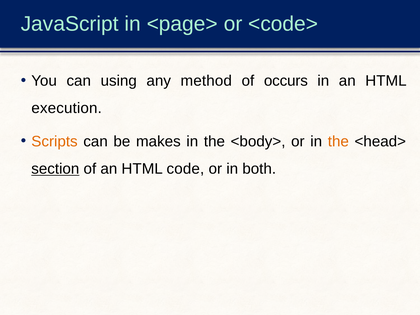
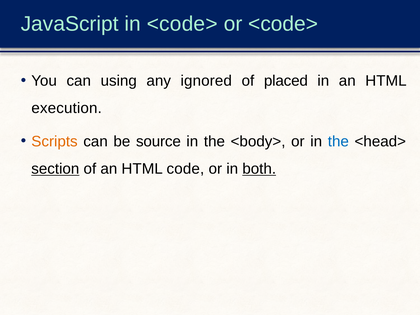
in <page>: <page> -> <code> (182, 24)
method: method -> ignored (206, 81)
occurs: occurs -> placed (286, 81)
makes: makes -> source (158, 141)
the colour: orange -> blue (338, 141)
both underline: none -> present (259, 169)
